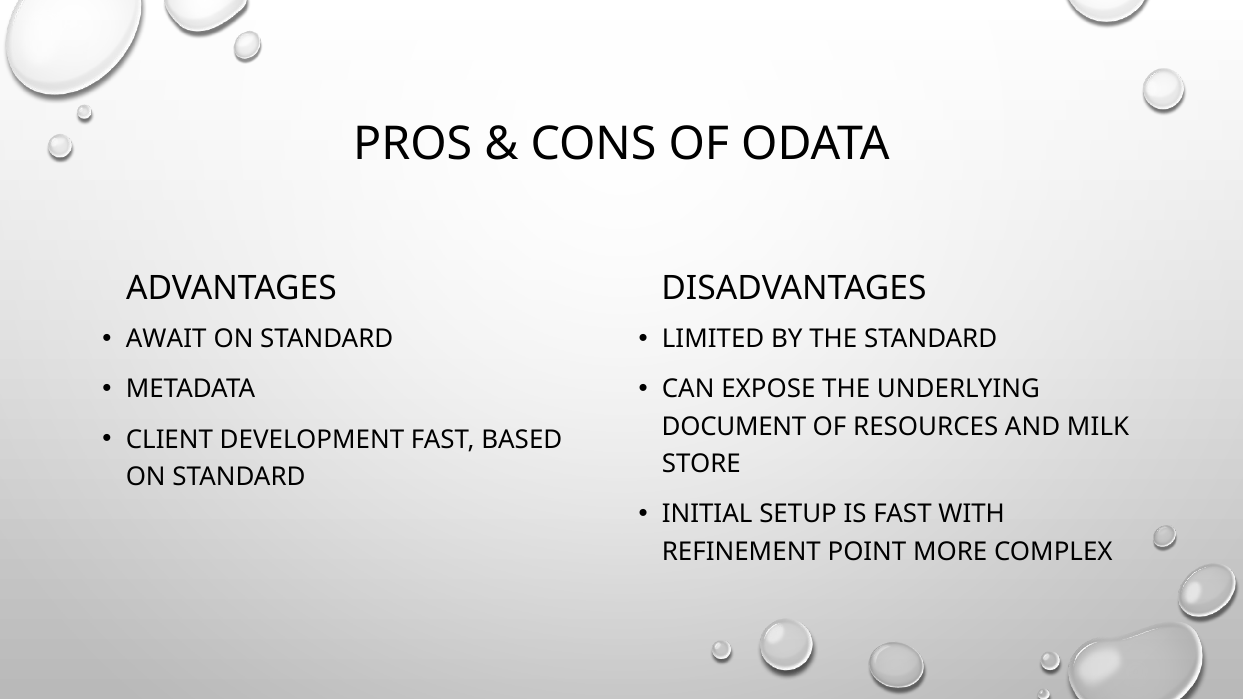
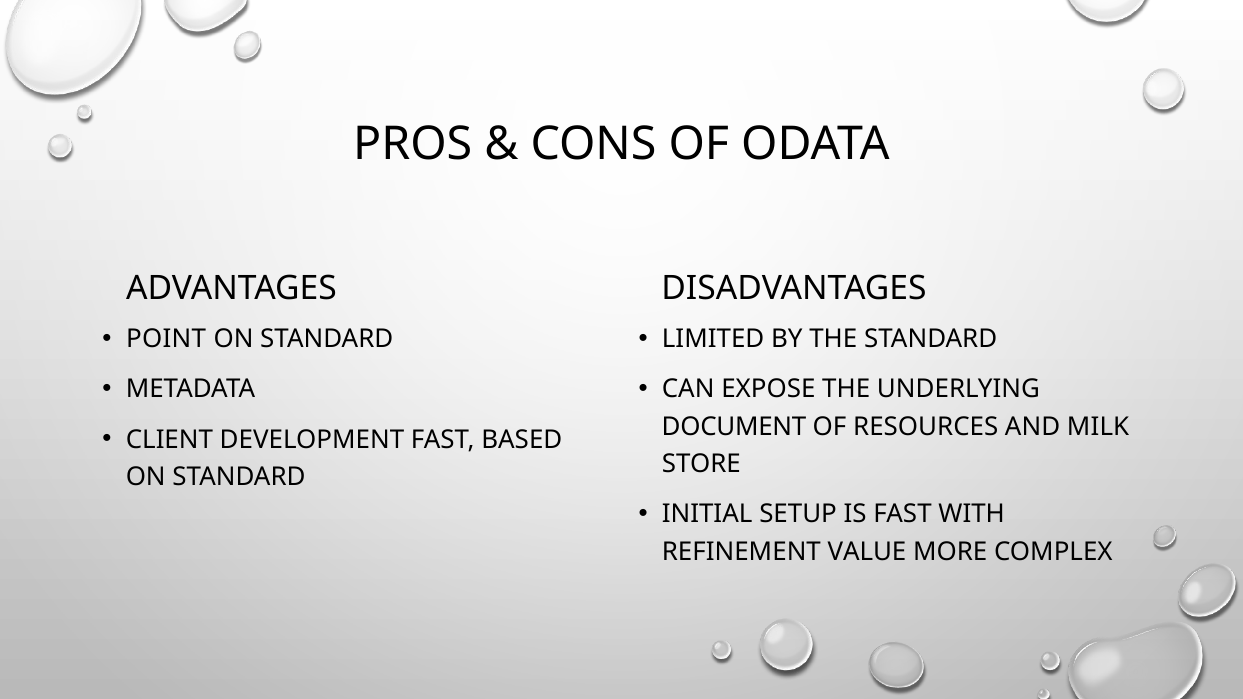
AWAIT: AWAIT -> POINT (166, 339)
POINT: POINT -> VALUE (867, 552)
